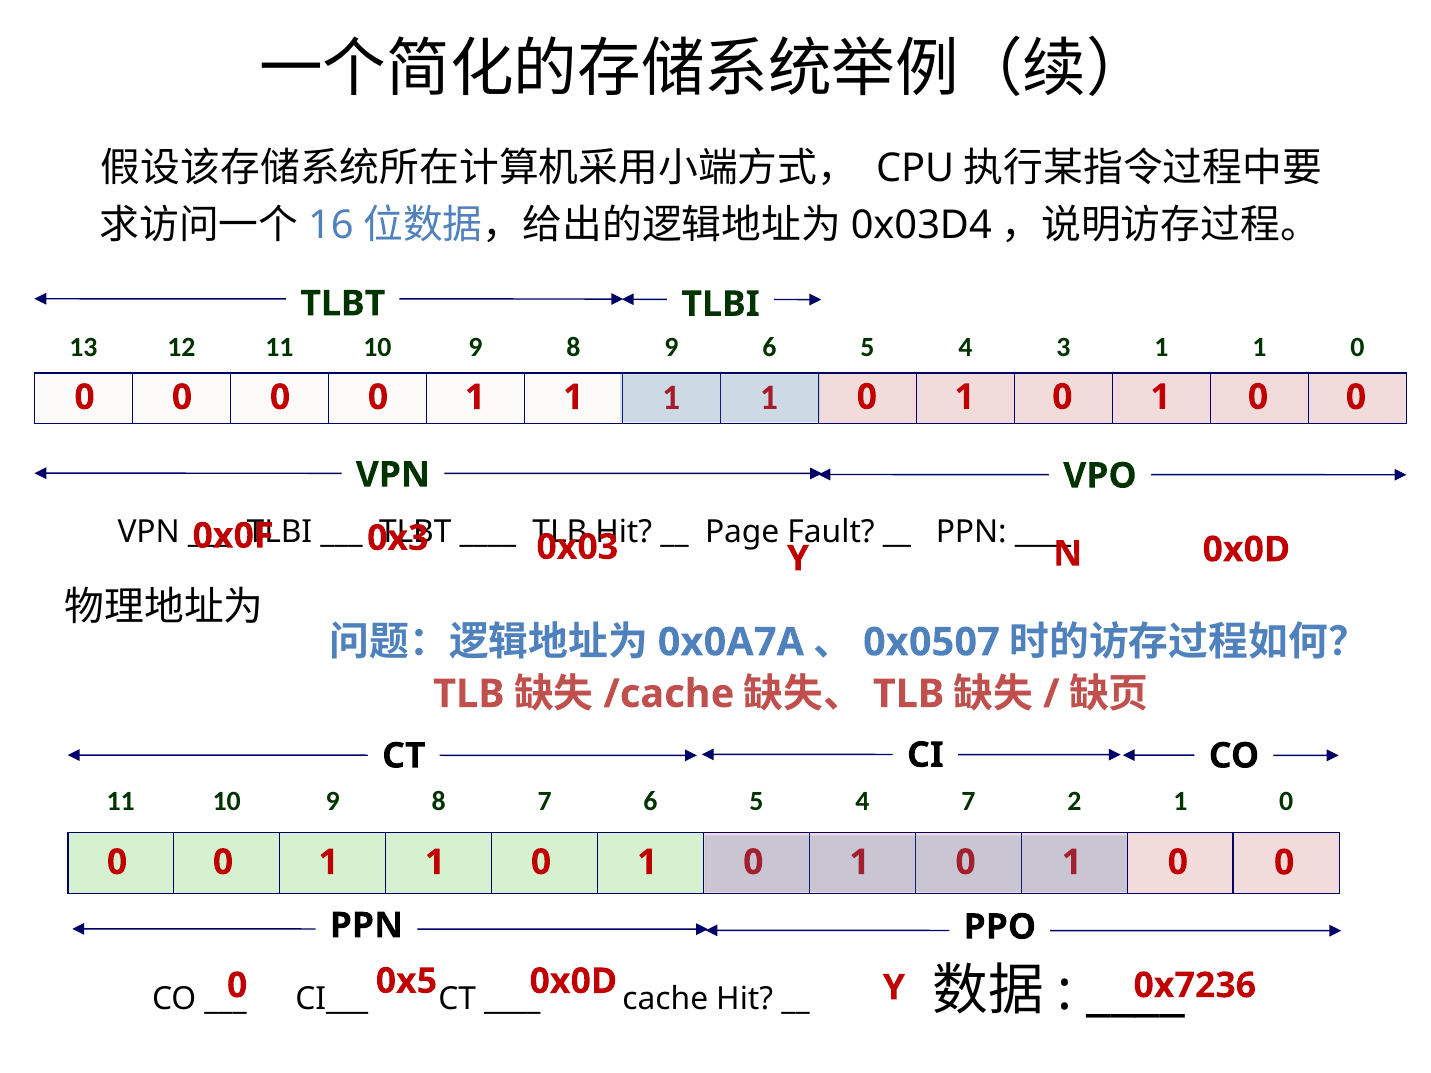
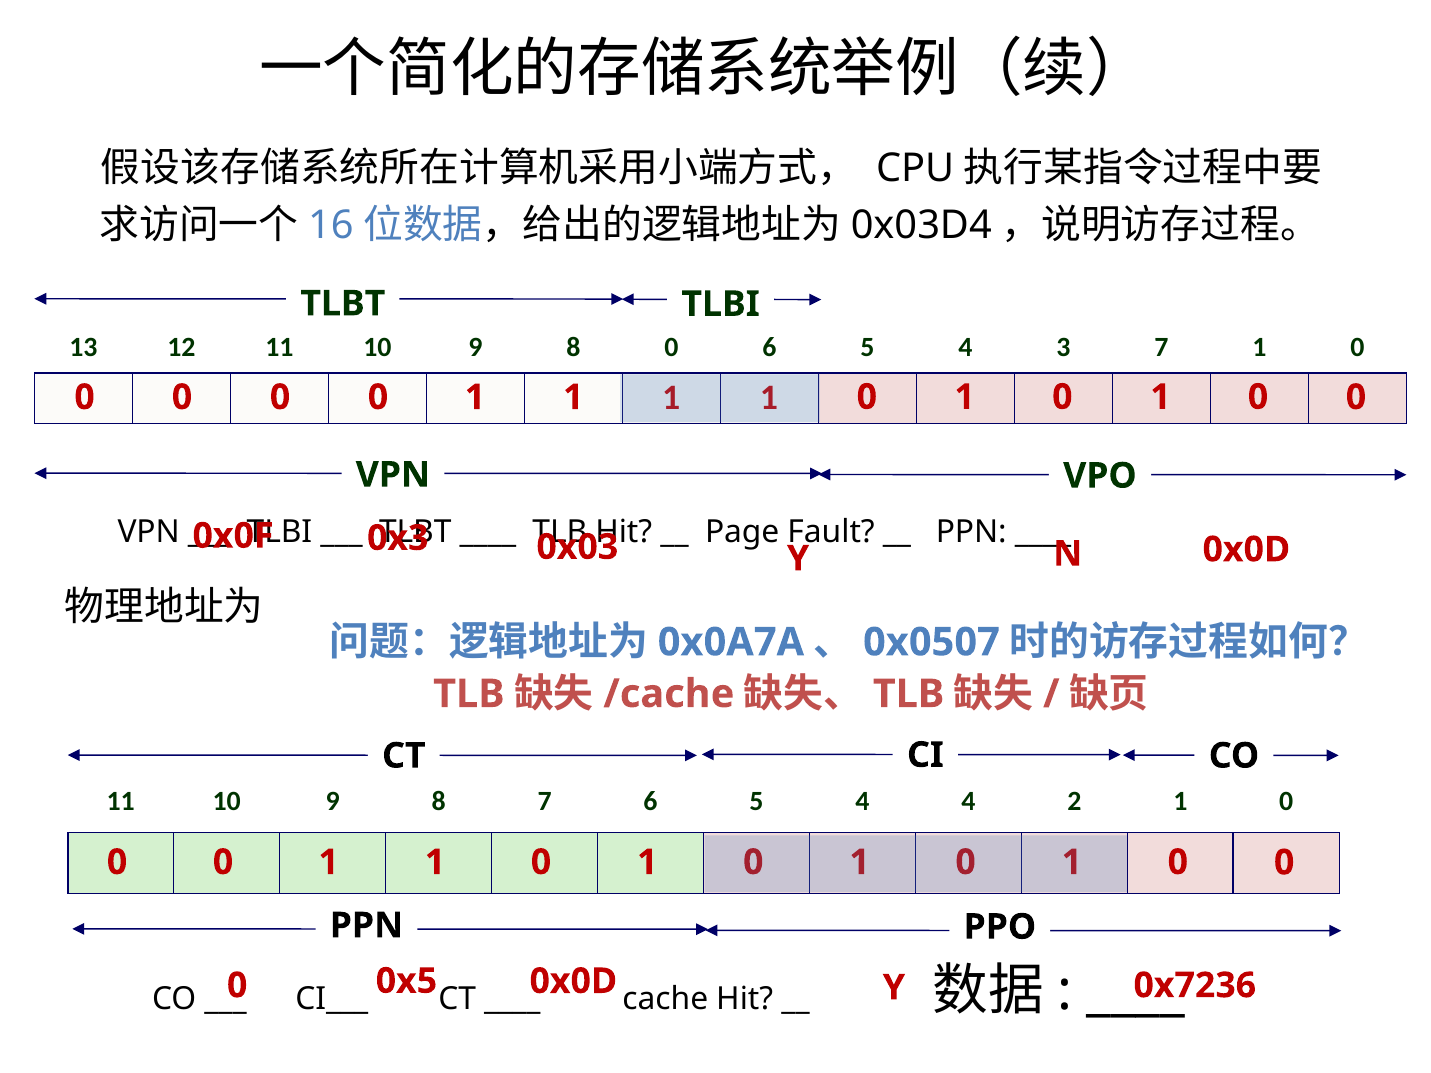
8 9: 9 -> 0 (671, 347)
3 1: 1 -> 7 (1161, 347)
4 7: 7 -> 4 (968, 802)
